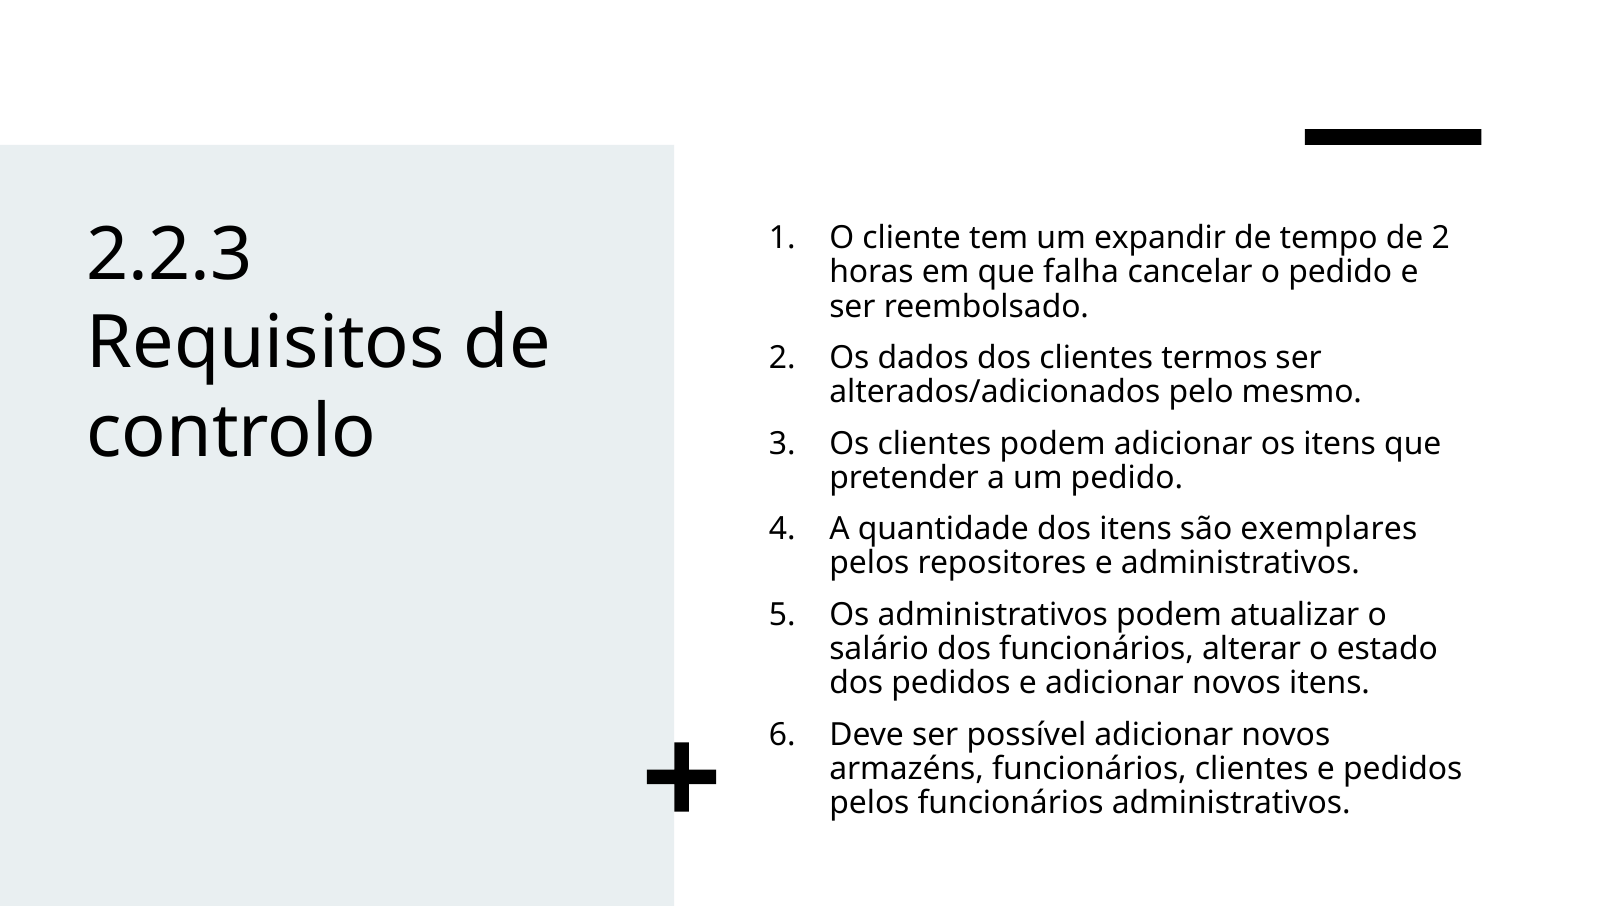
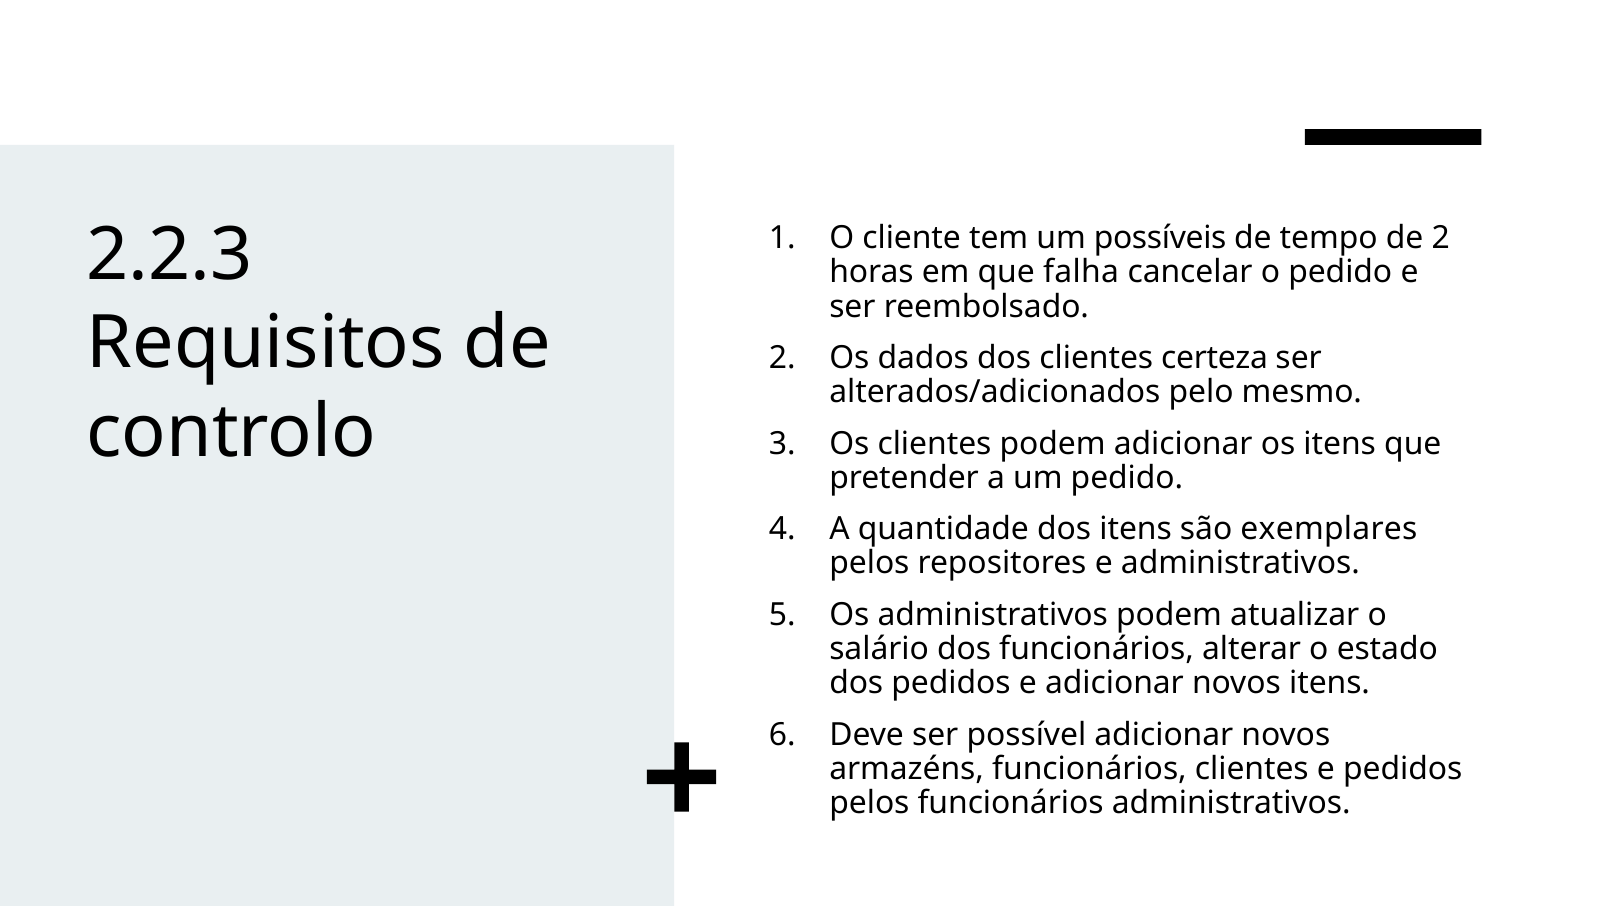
expandir: expandir -> possíveis (1160, 238)
termos: termos -> certeza (1215, 358)
